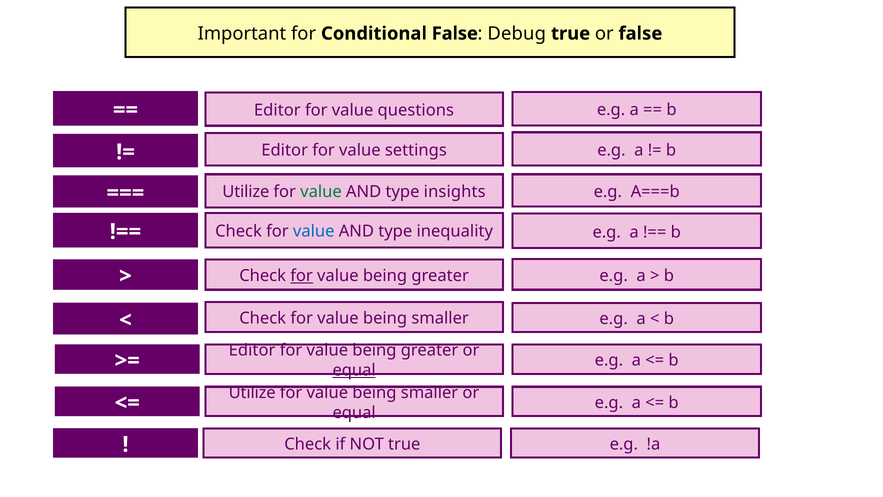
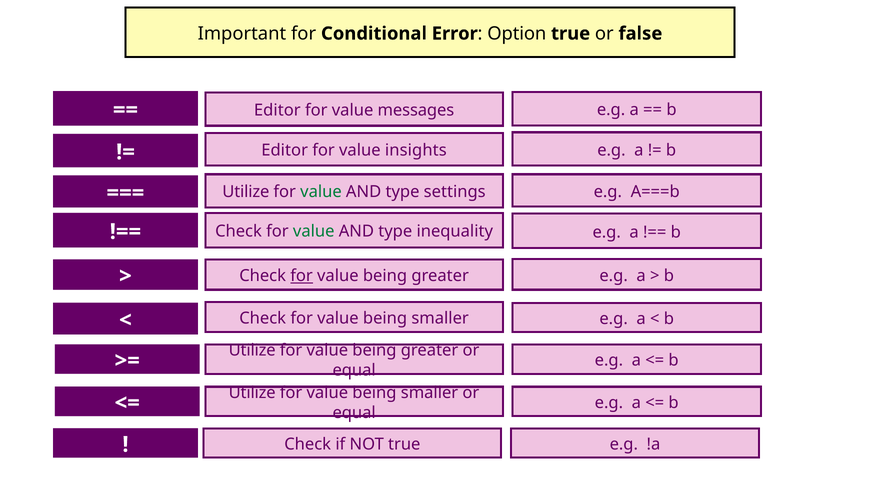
Conditional False: False -> Error (455, 34)
Debug: Debug -> Option (517, 34)
questions: questions -> messages (416, 110)
settings: settings -> insights (416, 150)
insights: insights -> settings (455, 192)
value colour: blue -> green (314, 231)
Editor: Editor -> Utilize (252, 350)
equal underline: present -> none (354, 370)
